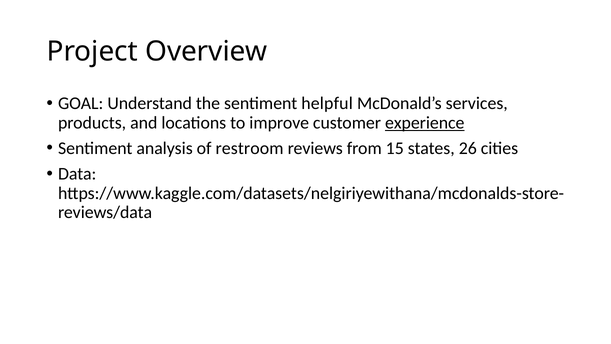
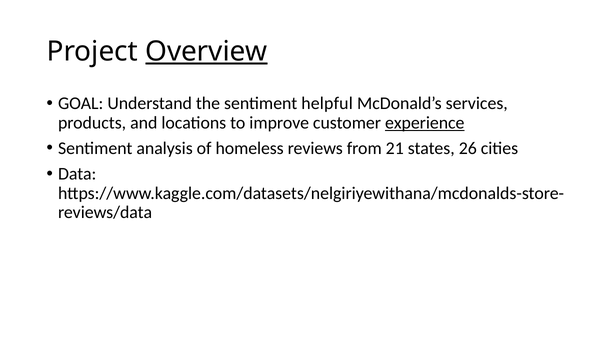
Overview underline: none -> present (206, 51)
restroom: restroom -> homeless (250, 148)
15: 15 -> 21 (395, 148)
